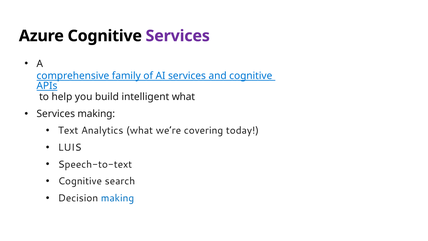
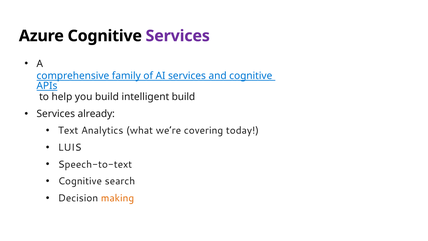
intelligent what: what -> build (183, 97)
Services making: making -> already (96, 114)
making colour: blue -> orange (118, 198)
